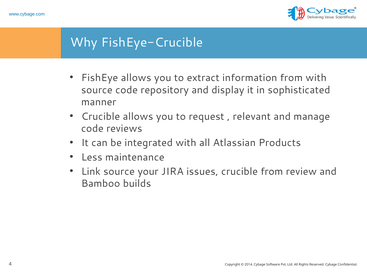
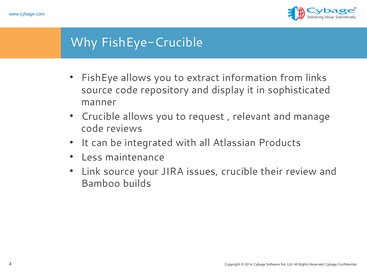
from with: with -> links (316, 78)
crucible from: from -> their (272, 172)
